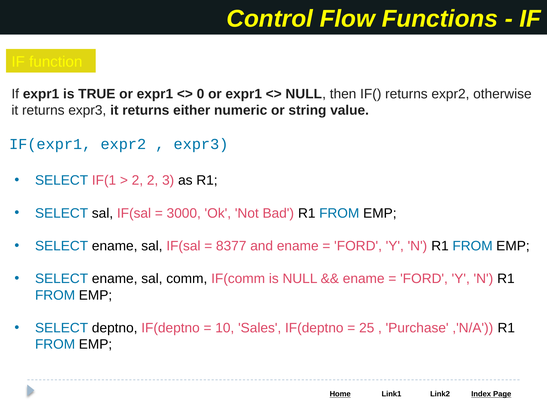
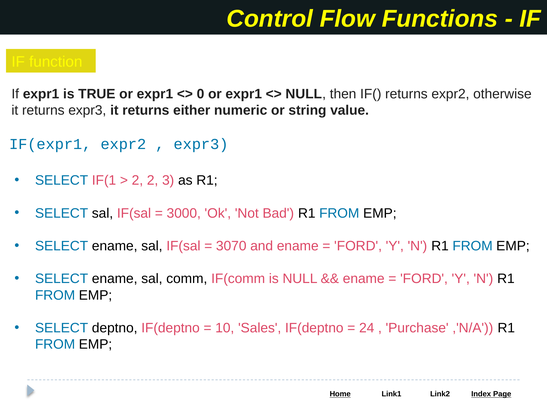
8377: 8377 -> 3070 (231, 246)
25: 25 -> 24 (367, 328)
